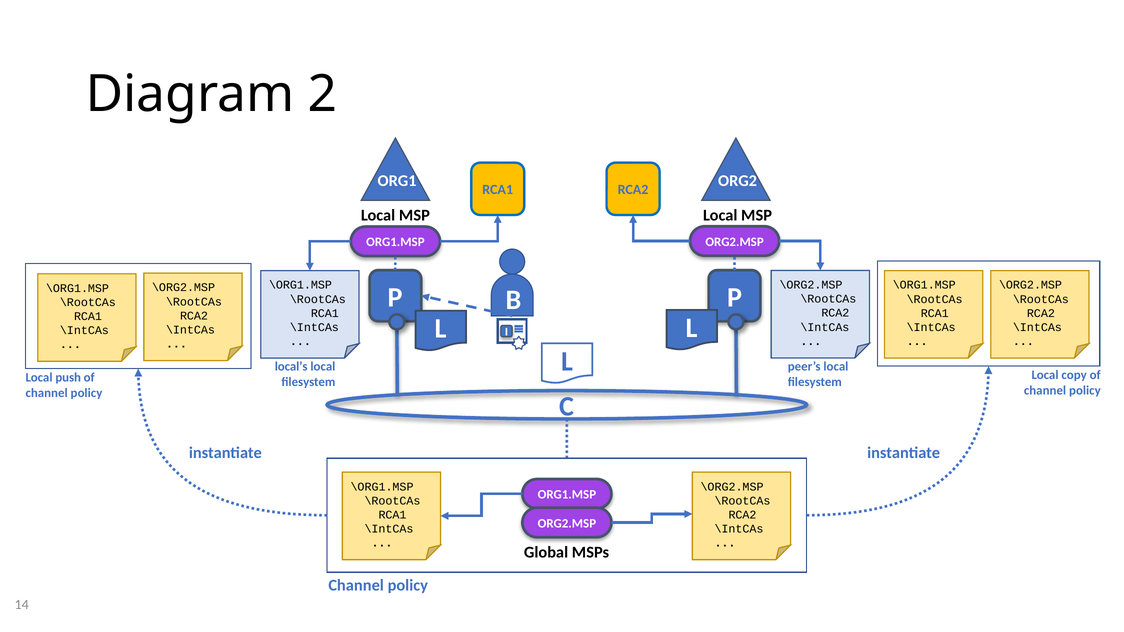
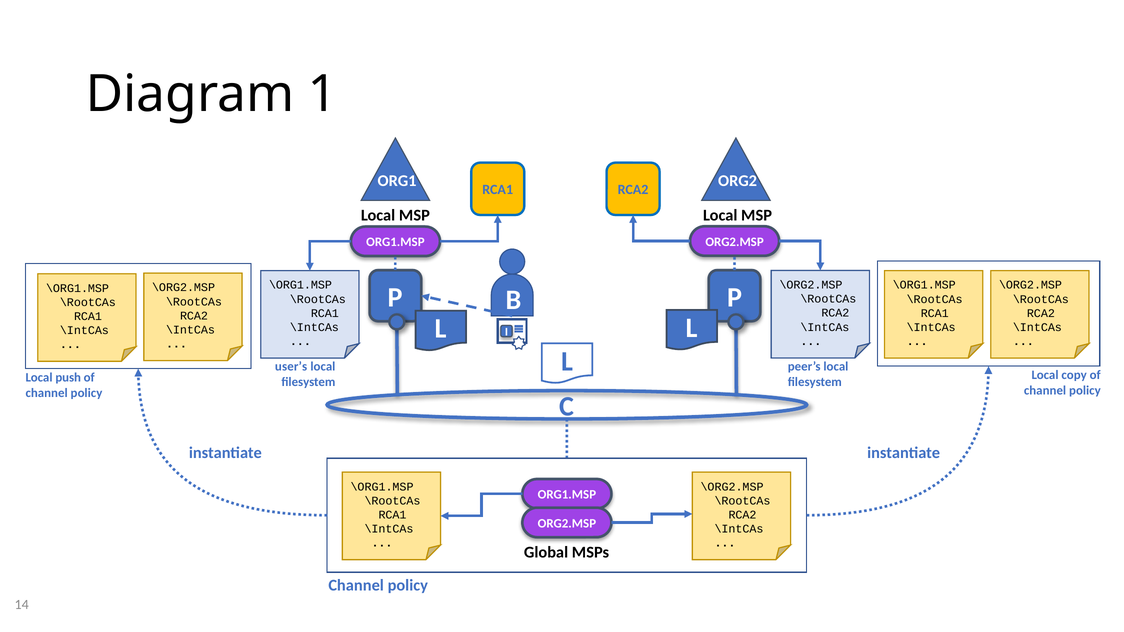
2: 2 -> 1 (322, 94)
local’s: local’s -> user’s (291, 367)
